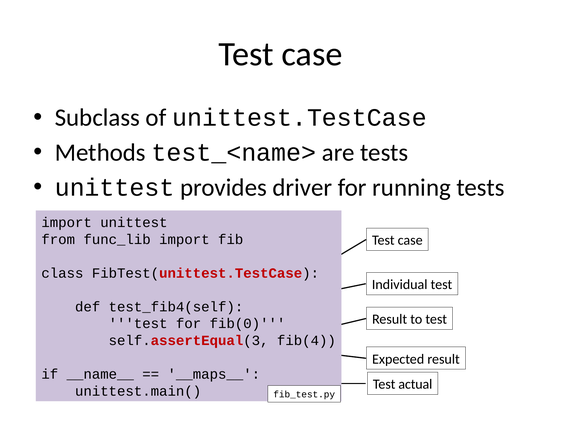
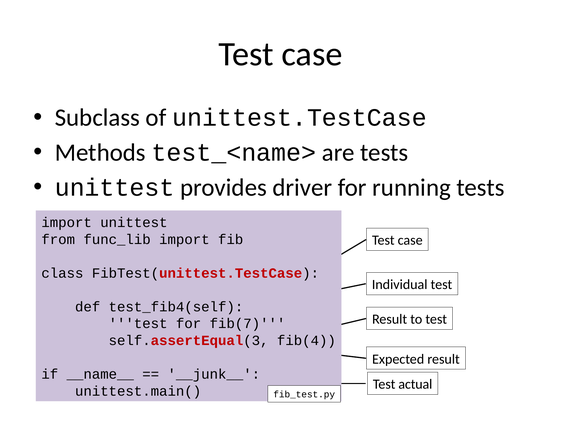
fib(0: fib(0 -> fib(7 (248, 323)
__maps__: __maps__ -> __junk__ (214, 374)
